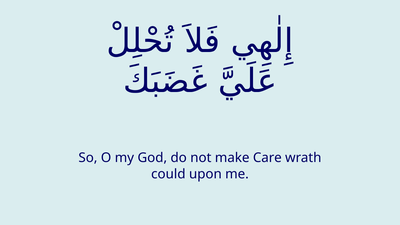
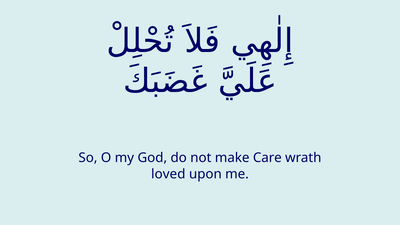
could: could -> loved (168, 174)
